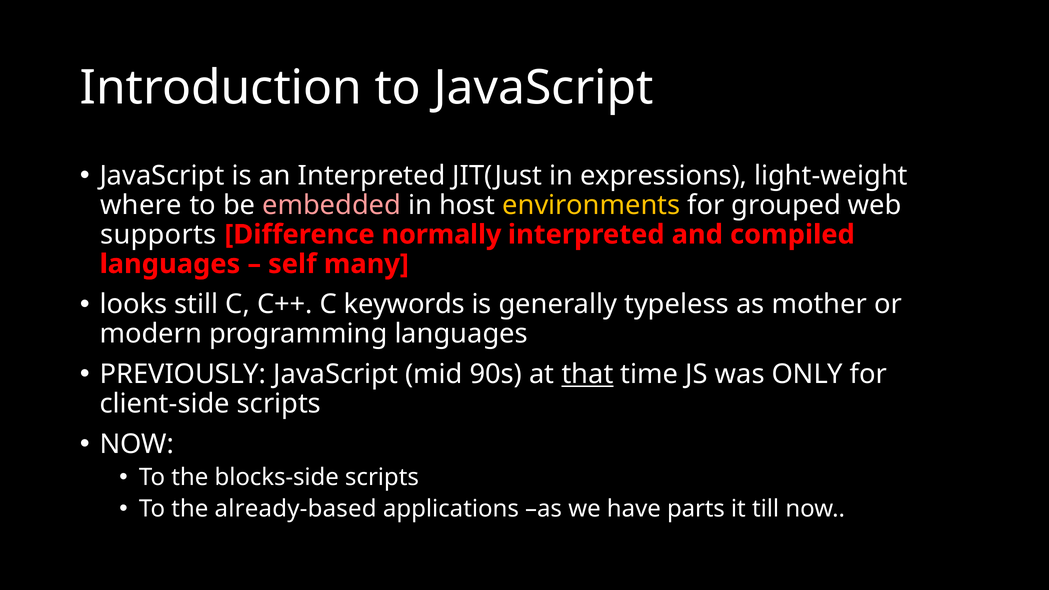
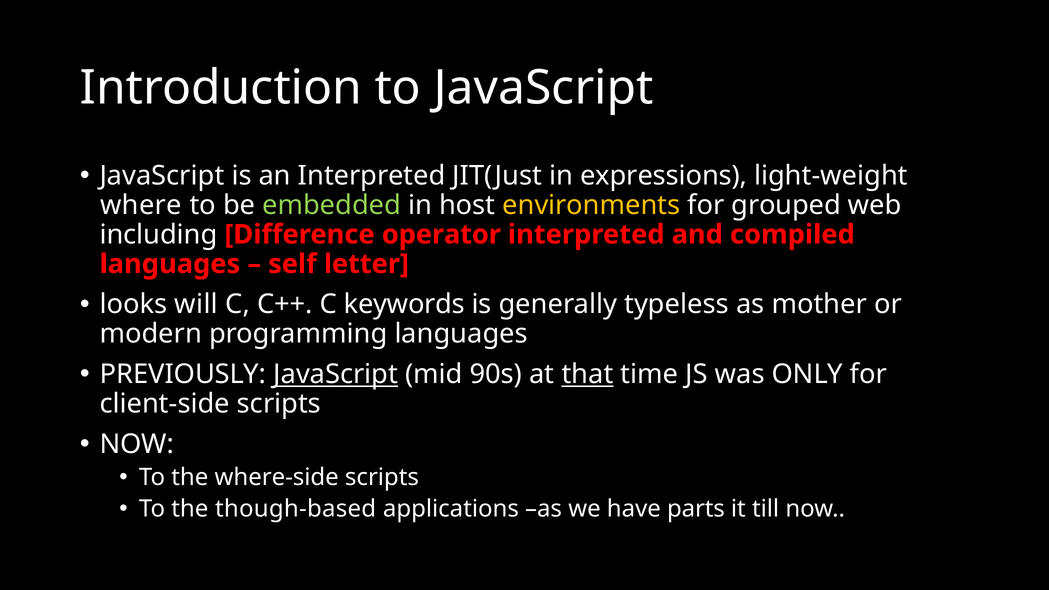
embedded colour: pink -> light green (332, 205)
supports: supports -> including (158, 235)
normally: normally -> operator (441, 235)
many: many -> letter (366, 264)
still: still -> will (196, 304)
JavaScript underline: none -> present (336, 374)
blocks-side: blocks-side -> where-side (277, 477)
already-based: already-based -> though-based (296, 509)
